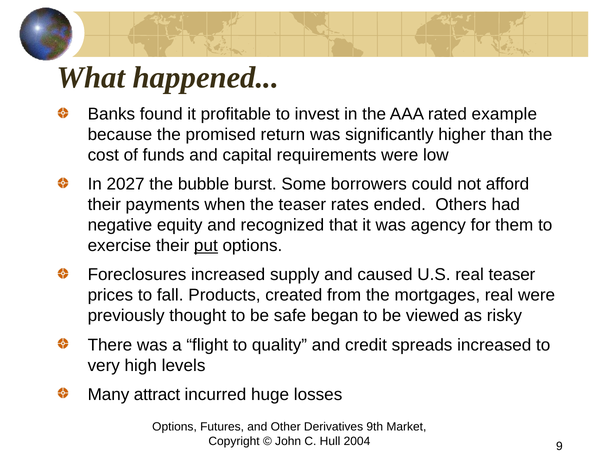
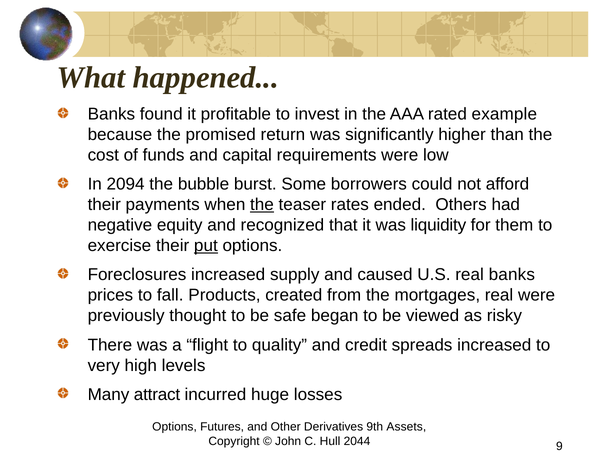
2027: 2027 -> 2094 (126, 184)
the underline: none -> present (262, 205)
agency: agency -> liquidity (438, 225)
real teaser: teaser -> banks (512, 275)
Market: Market -> Assets (406, 427)
2004: 2004 -> 2044 (357, 442)
